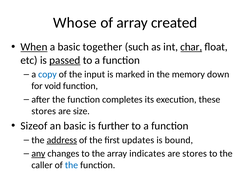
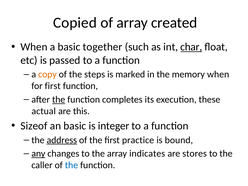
Whose: Whose -> Copied (75, 23)
When underline: present -> none (34, 47)
passed underline: present -> none (65, 60)
copy colour: blue -> orange (47, 74)
input: input -> steps (95, 74)
memory down: down -> when (218, 74)
for void: void -> first (53, 86)
the underline: none -> present (59, 100)
stores: stores -> actual (44, 111)
size: size -> this (81, 111)
further: further -> integer (114, 126)
updates: updates -> practice (138, 140)
